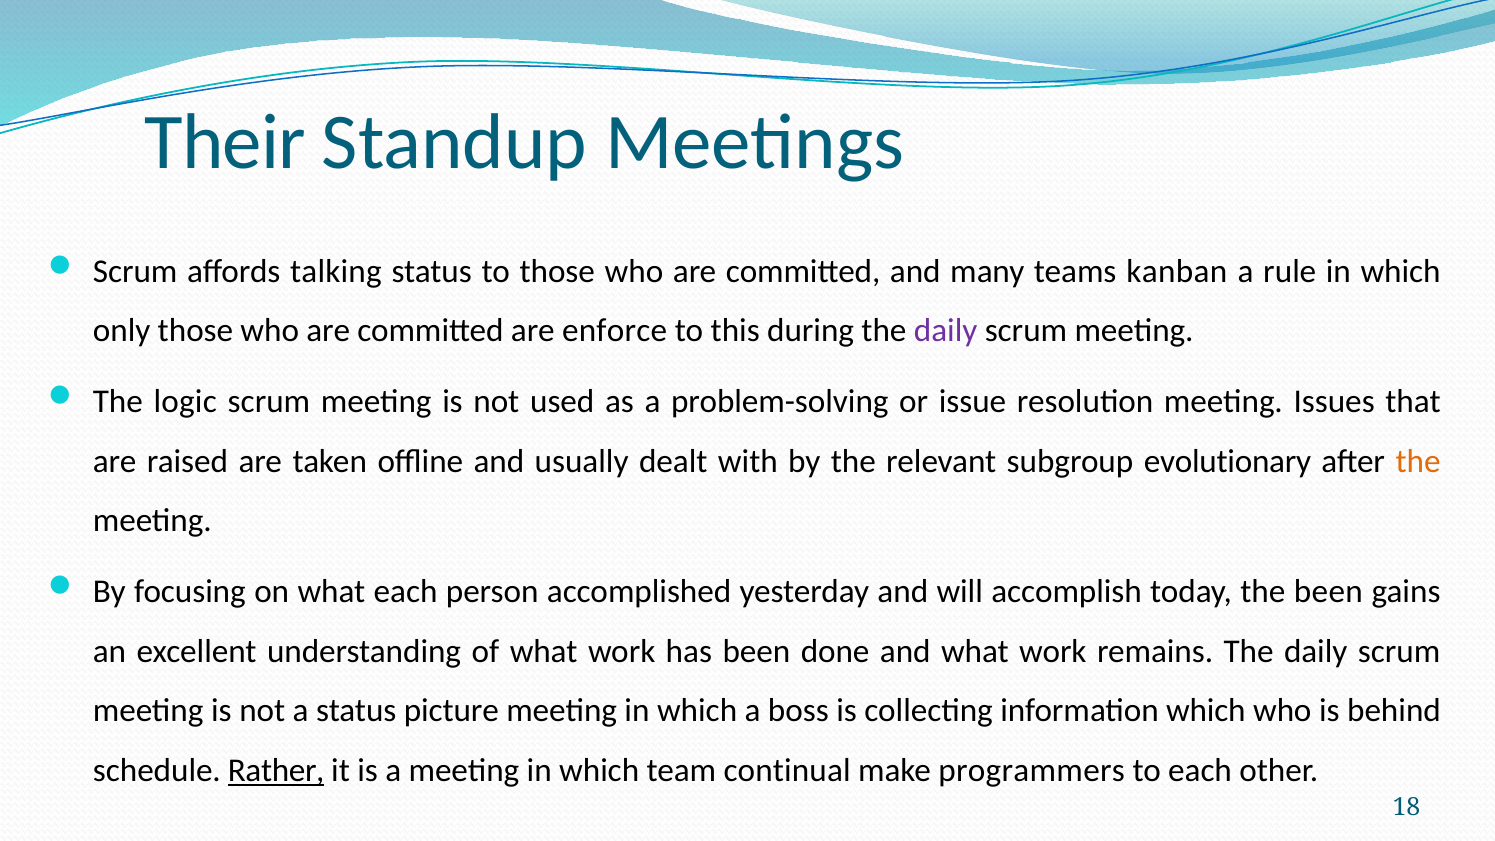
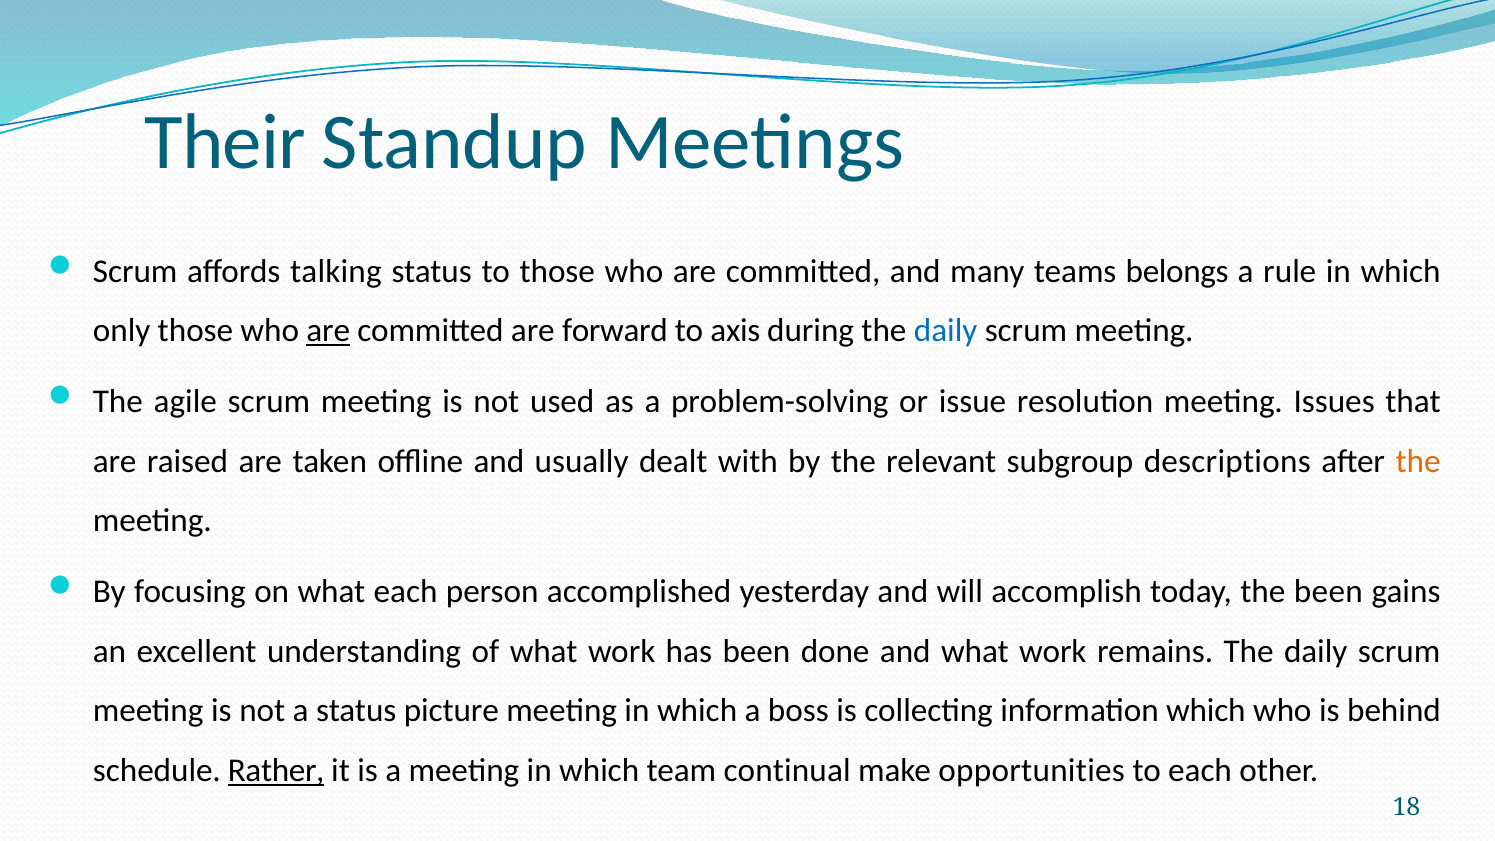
kanban: kanban -> belongs (1177, 271)
are underline: none -> present (328, 331)
enforce: enforce -> forward (615, 331)
this: this -> axis (735, 331)
daily colour: purple -> blue (946, 331)
logic: logic -> agile (185, 401)
evolutionary: evolutionary -> descriptions (1227, 461)
programmers: programmers -> opportunities (1032, 771)
